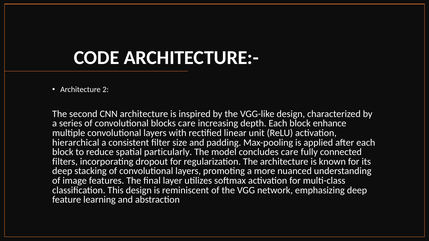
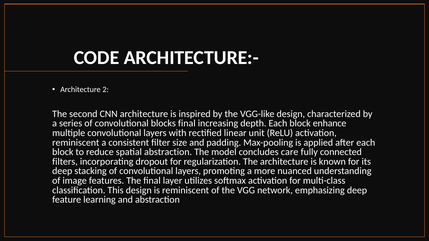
blocks care: care -> final (187, 124)
hierarchical: hierarchical -> reminiscent (76, 143)
spatial particularly: particularly -> abstraction (168, 152)
